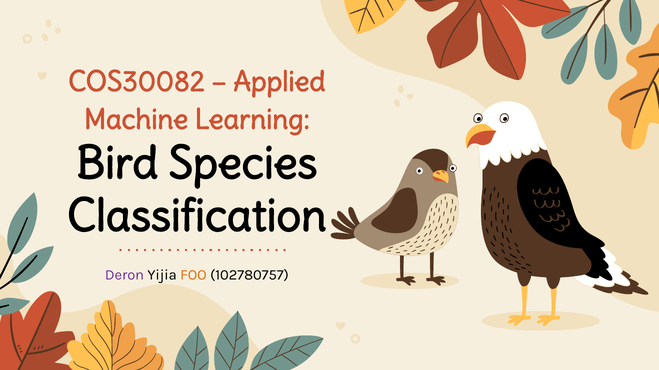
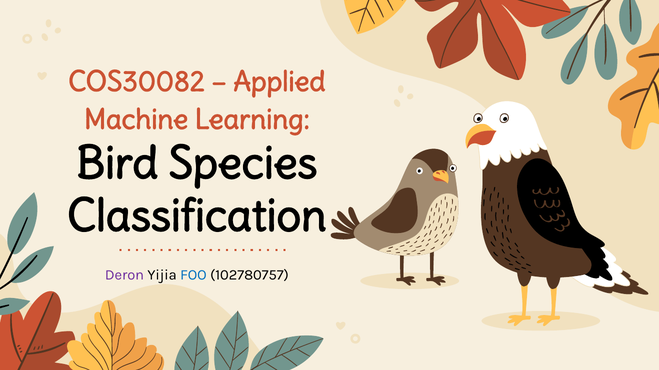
FOO colour: orange -> blue (193, 275)
